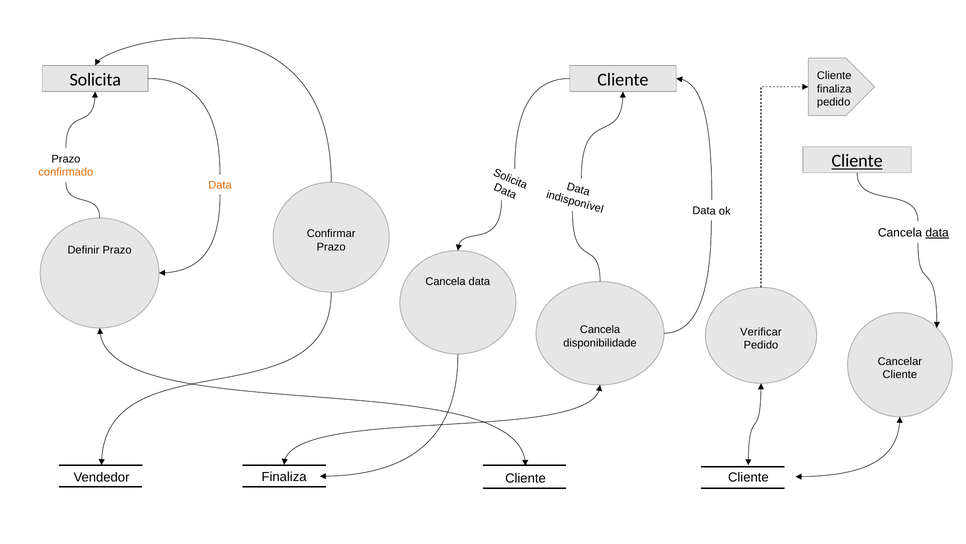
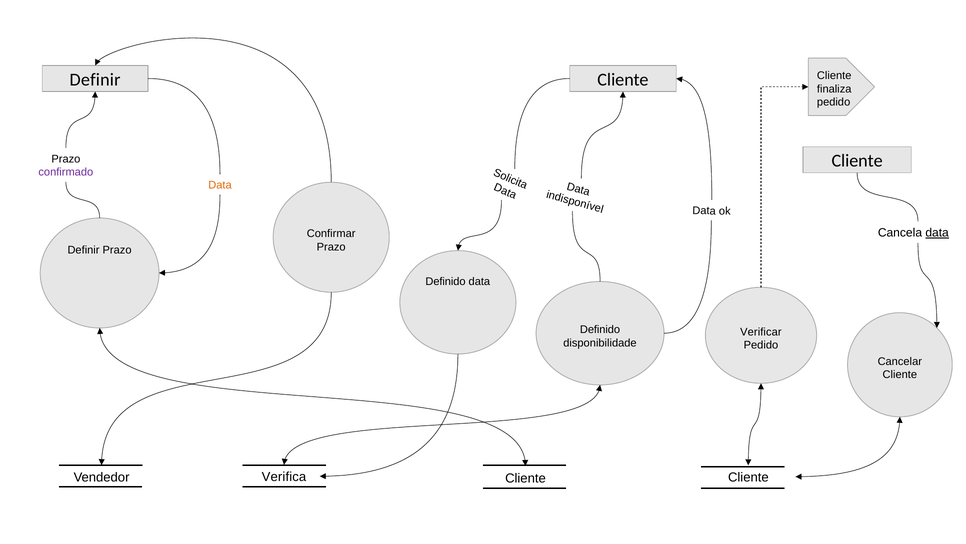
Solicita: Solicita -> Definir (95, 80)
Cliente underline: present -> none (857, 161)
confirmado colour: orange -> purple (66, 172)
Cancela: Cancela -> Definido (446, 281)
Cancela: Cancela -> Definido (600, 329)
Vendedor Finaliza: Finaliza -> Verifica (284, 477)
